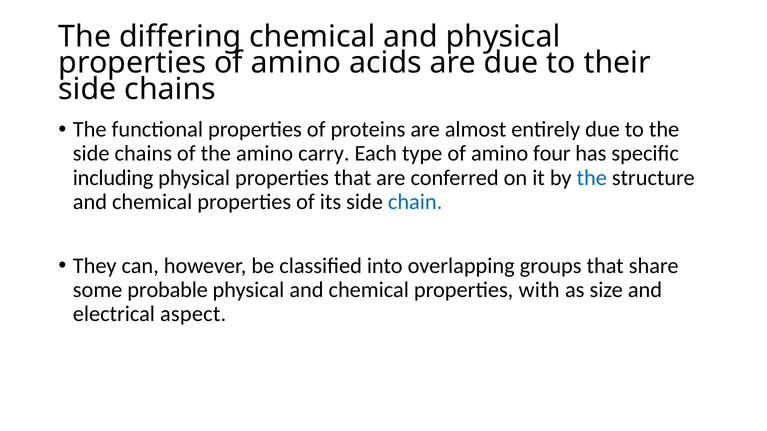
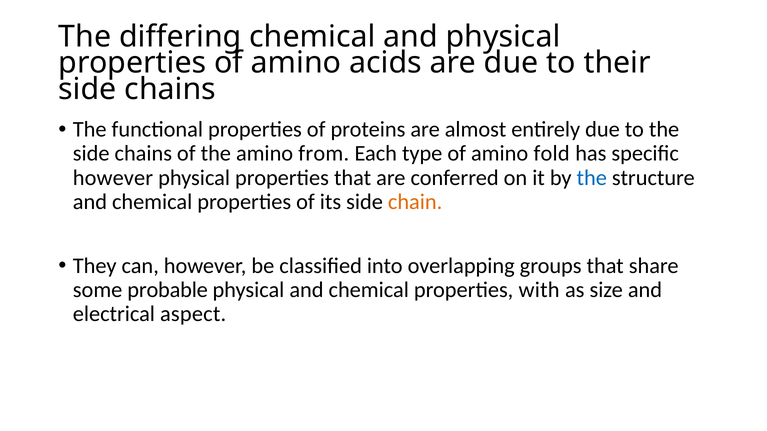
carry: carry -> from (324, 154)
four: four -> fold (552, 154)
including: including -> however (113, 178)
chain colour: blue -> orange (415, 202)
